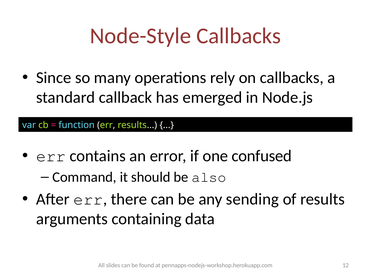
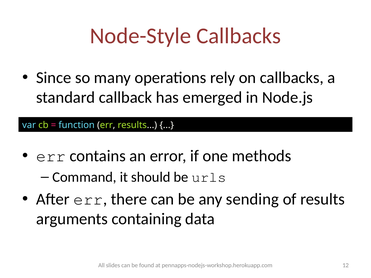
confused: confused -> methods (262, 156)
also: also -> urls (209, 177)
